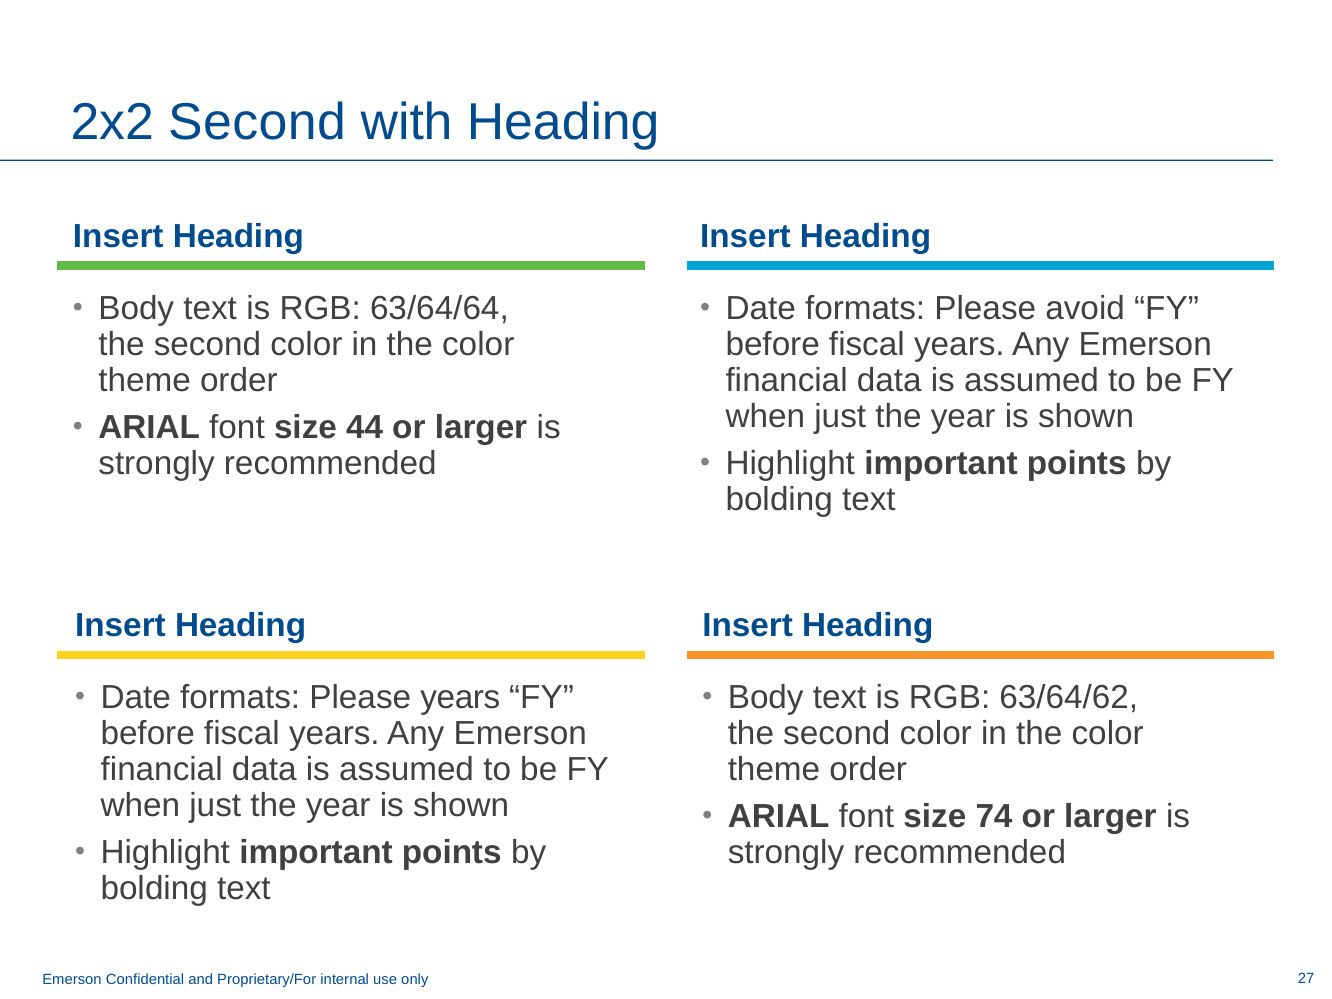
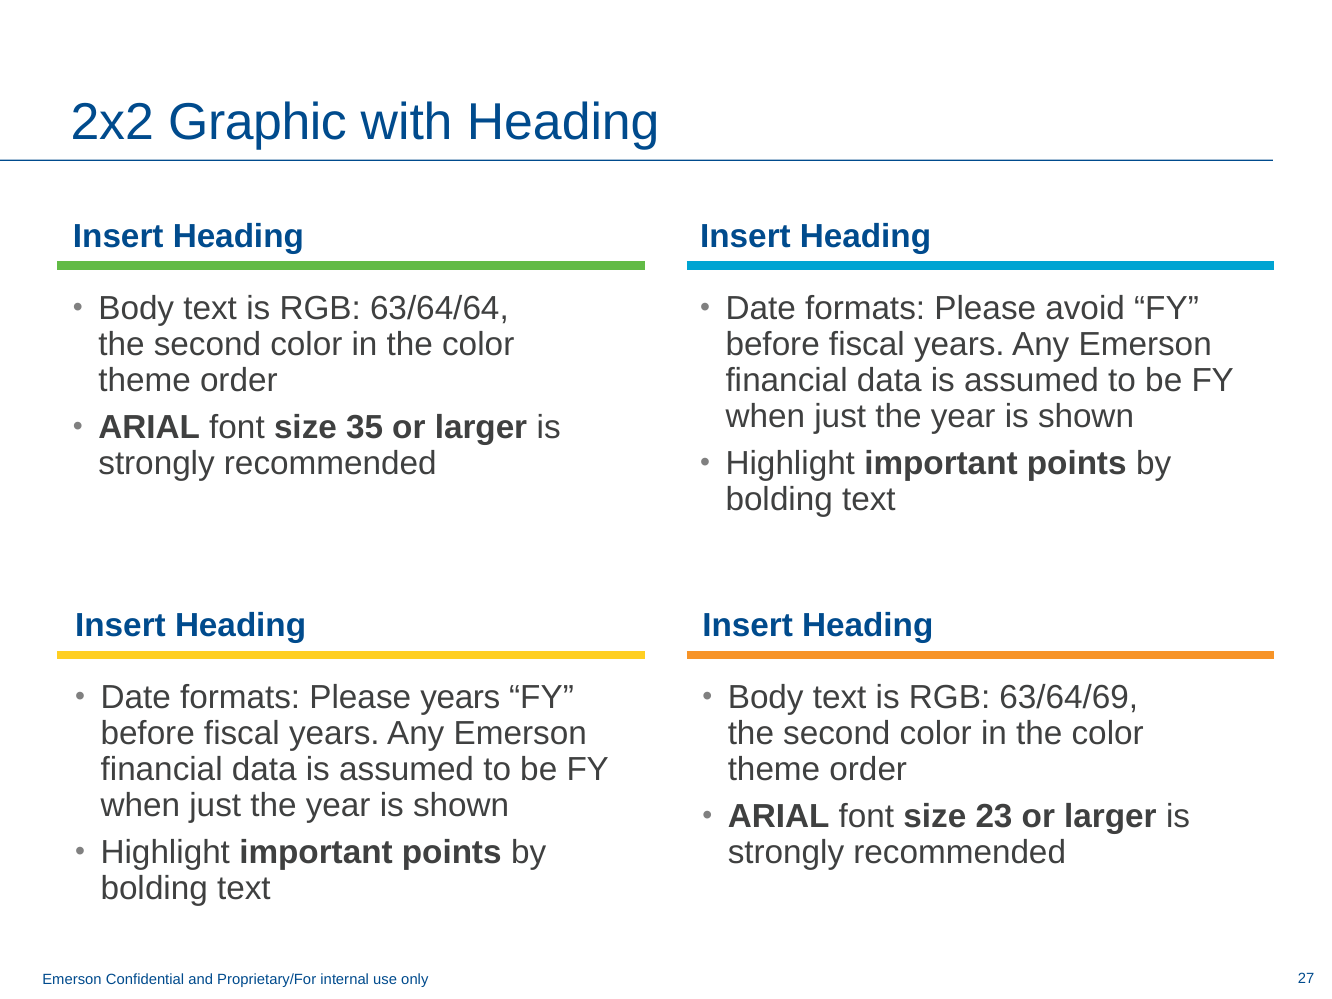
2x2 Second: Second -> Graphic (258, 122)
44: 44 -> 35 (365, 428)
63/64/62: 63/64/62 -> 63/64/69 (1069, 698)
74: 74 -> 23 (994, 817)
